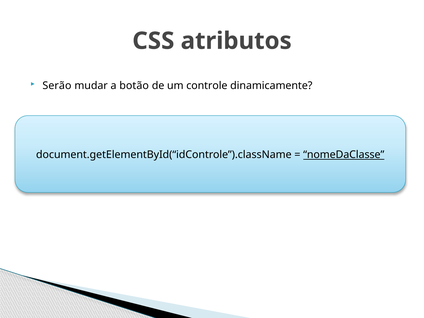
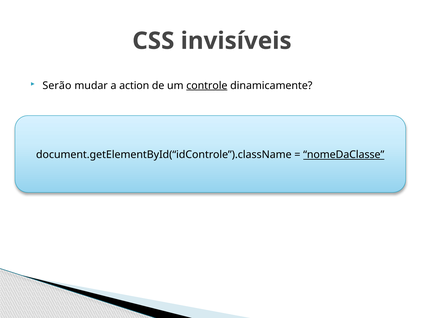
atributos: atributos -> invisíveis (236, 41)
botão: botão -> action (134, 86)
controle underline: none -> present (207, 86)
